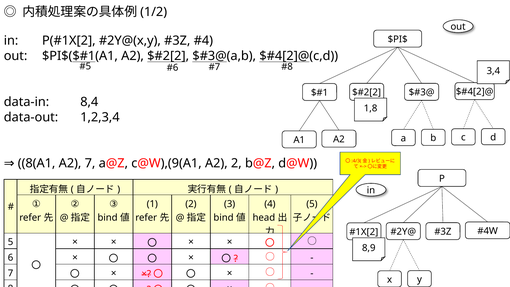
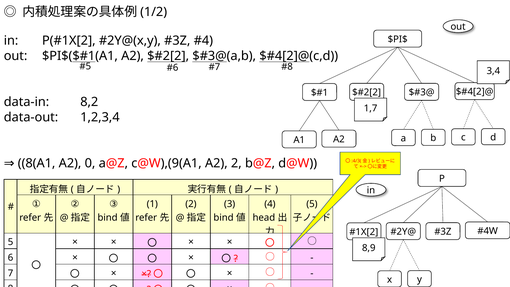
8,4: 8,4 -> 8,2 (89, 102)
1,8: 1,8 -> 1,7 (371, 108)
A2 7: 7 -> 0 (90, 163)
